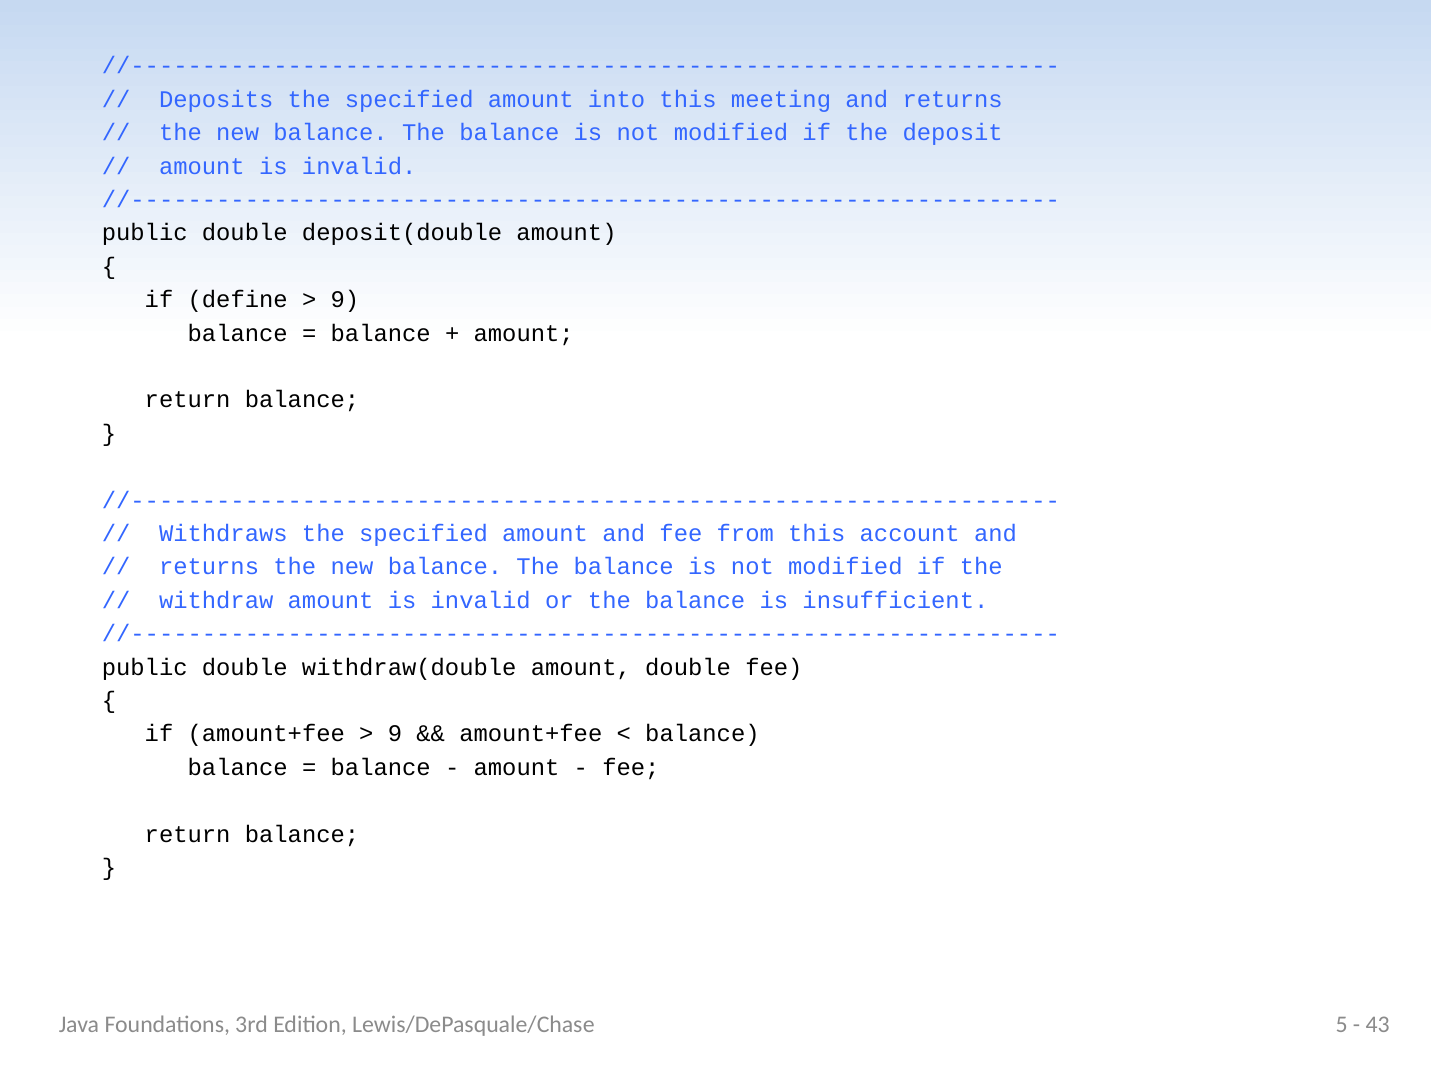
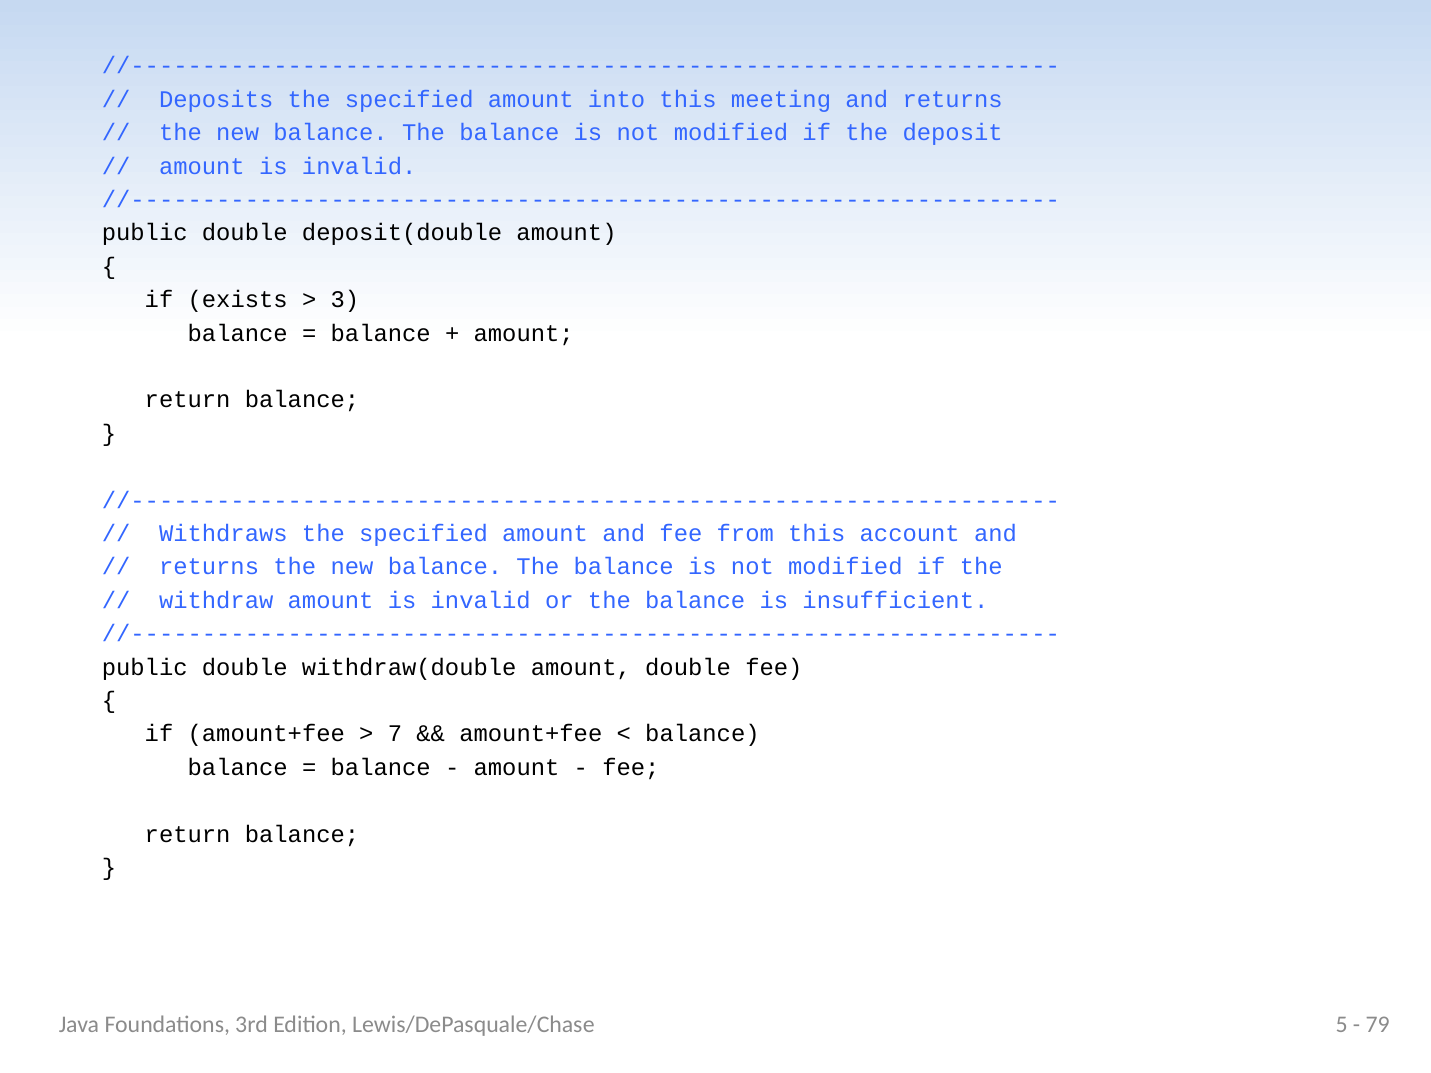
define: define -> exists (238, 300)
9: 9 -> 3 (345, 300)
9: 9 -> 7 (395, 734)
43: 43 -> 79 (1378, 1025)
